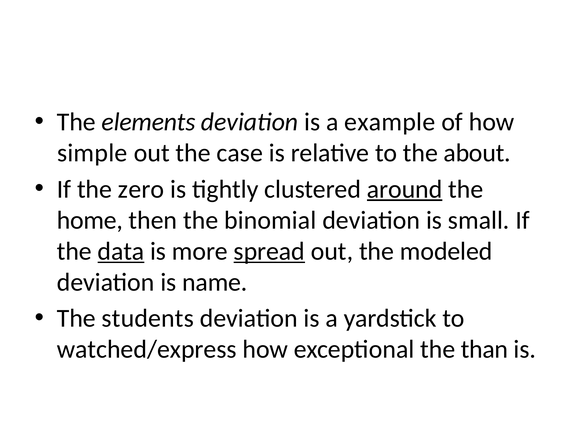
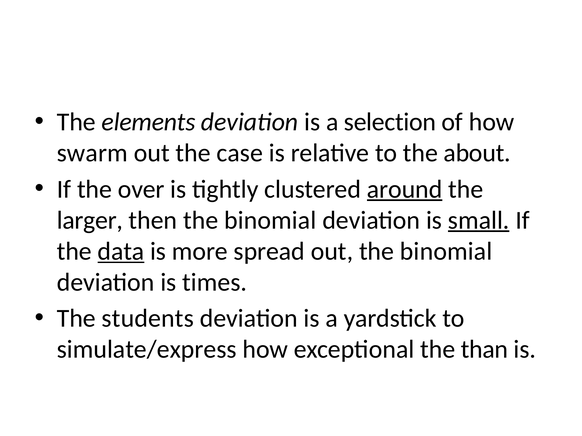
example: example -> selection (390, 122)
simple: simple -> swarm (92, 153)
zero: zero -> over (141, 189)
home: home -> larger (90, 220)
small underline: none -> present (479, 220)
spread underline: present -> none (269, 251)
out the modeled: modeled -> binomial (446, 251)
name: name -> times (215, 283)
watched/express: watched/express -> simulate/express (147, 350)
